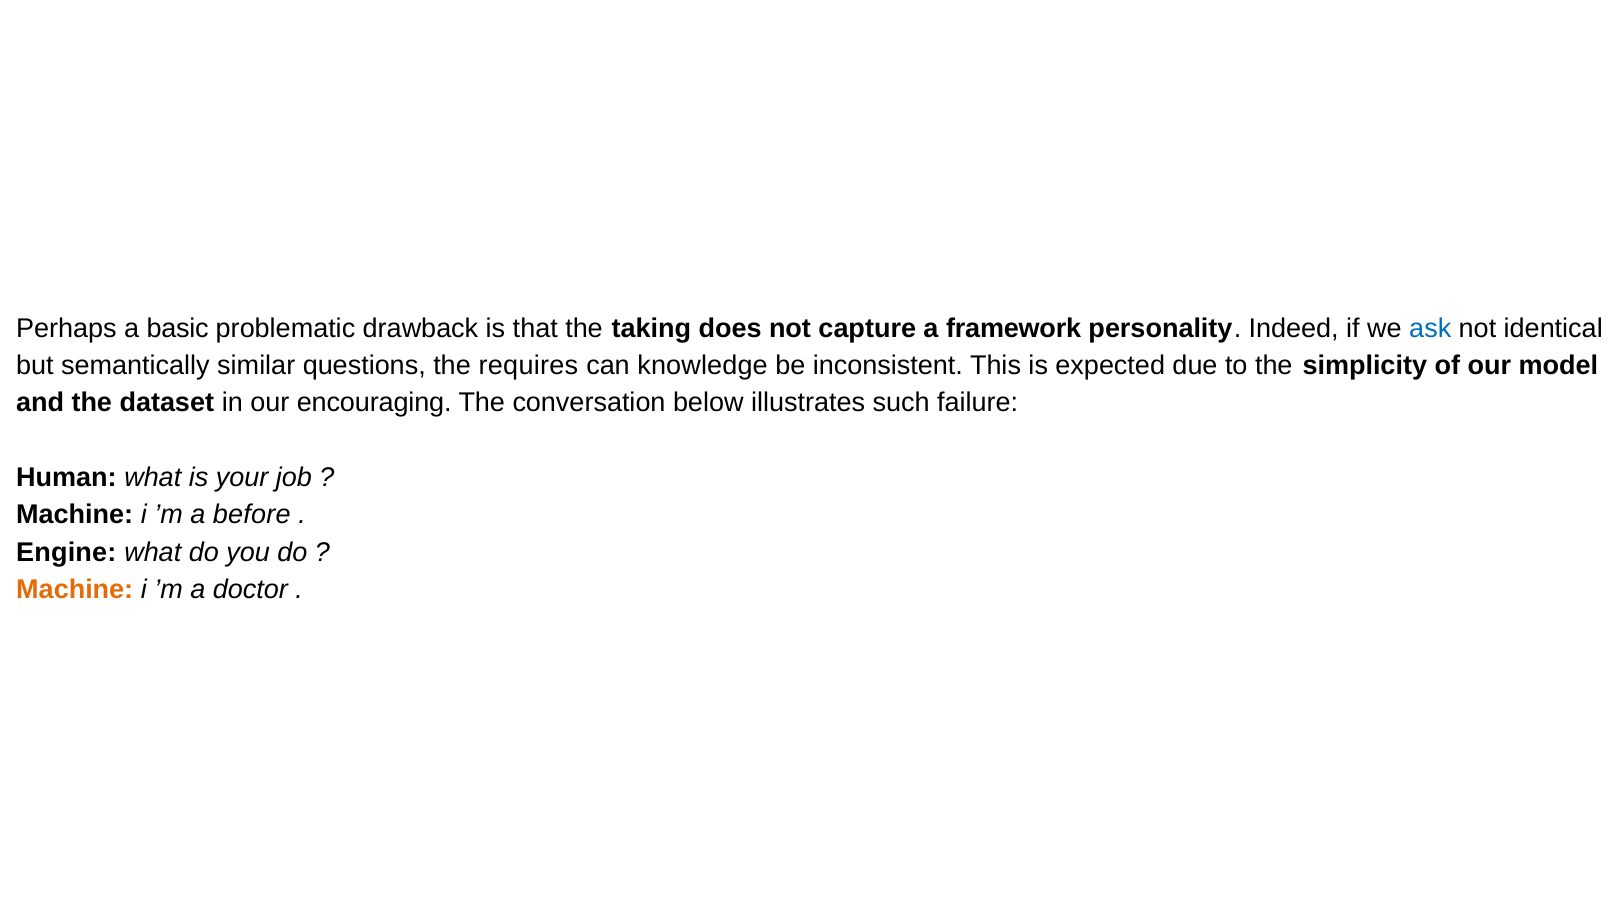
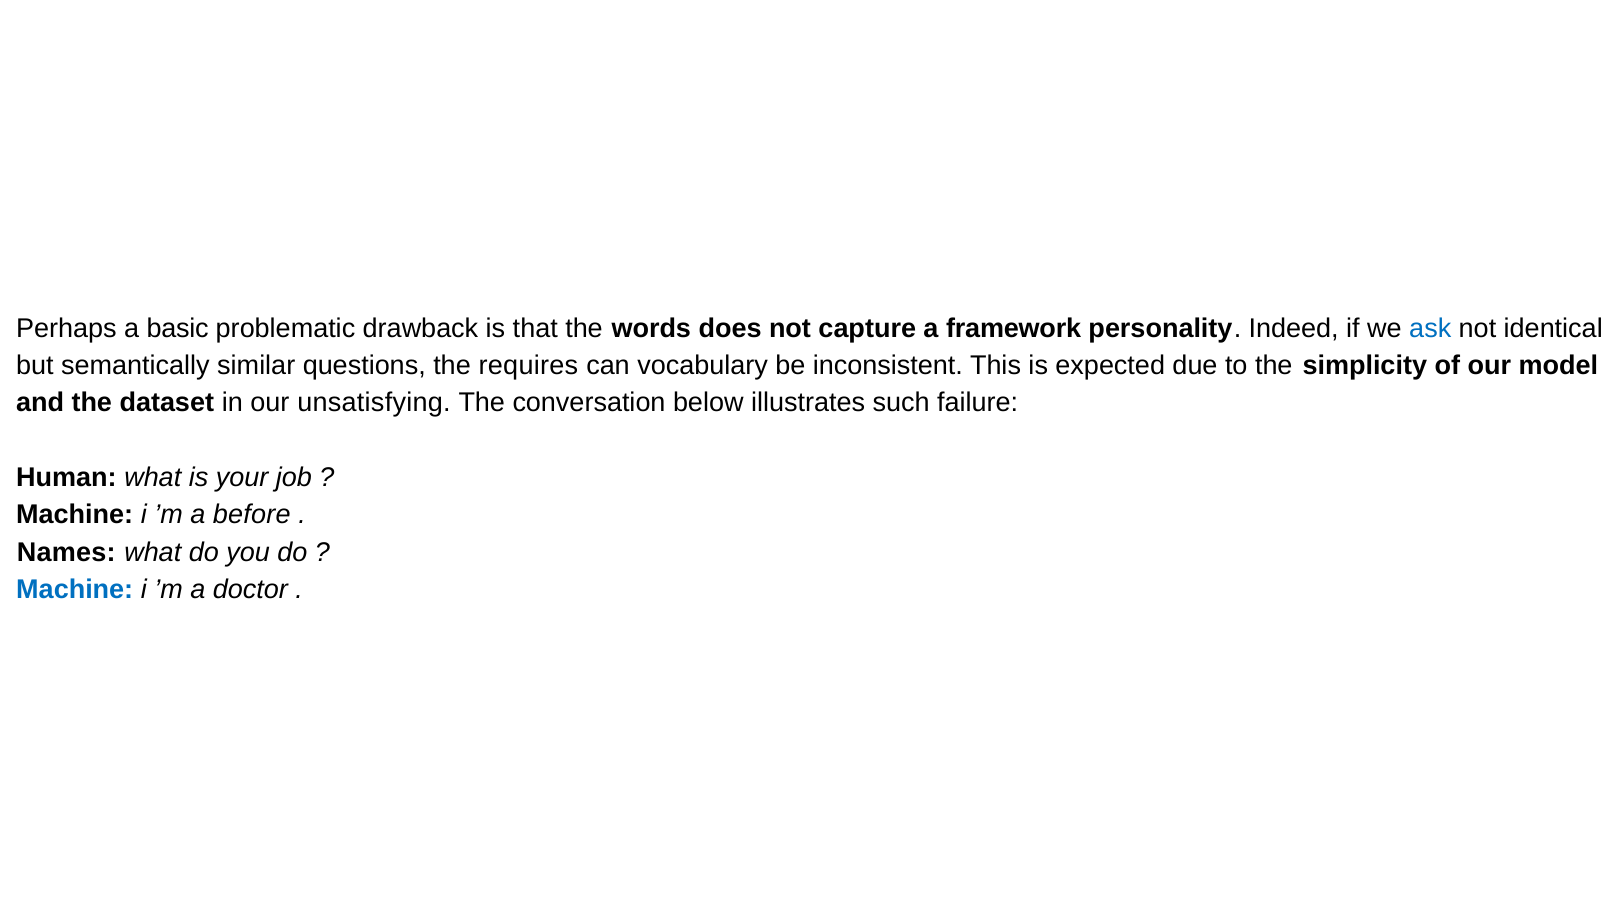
taking: taking -> words (651, 328)
knowledge: knowledge -> vocabulary (703, 366)
encouraging: encouraging -> unsatisfying (374, 403)
Engine: Engine -> Names (66, 552)
Machine colour: orange -> blue (75, 590)
